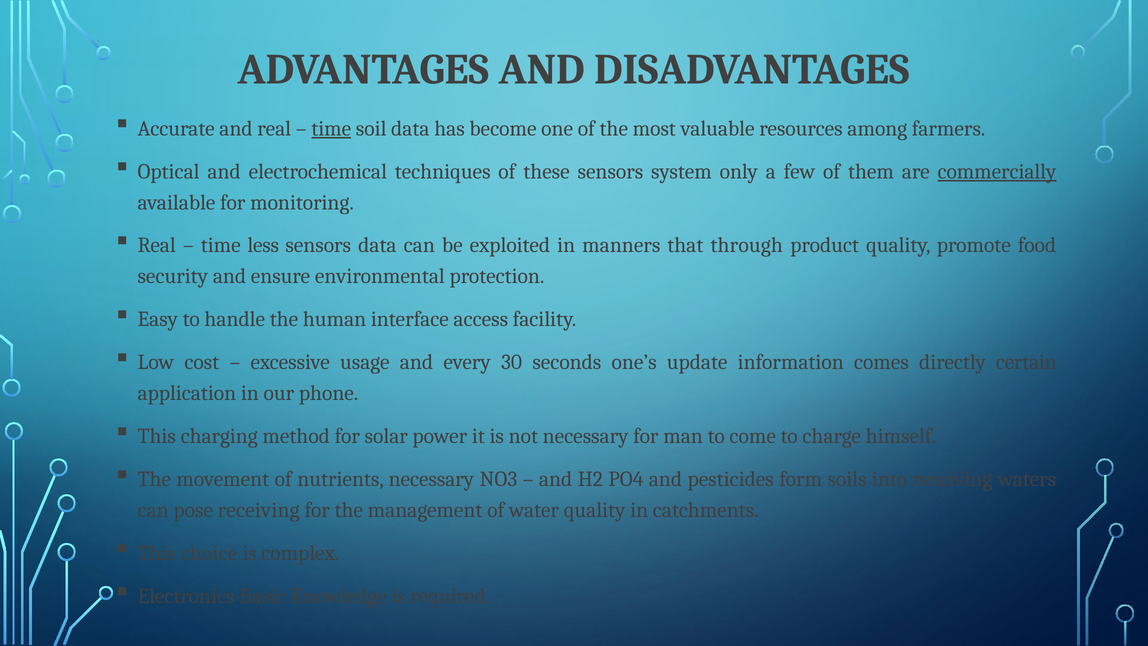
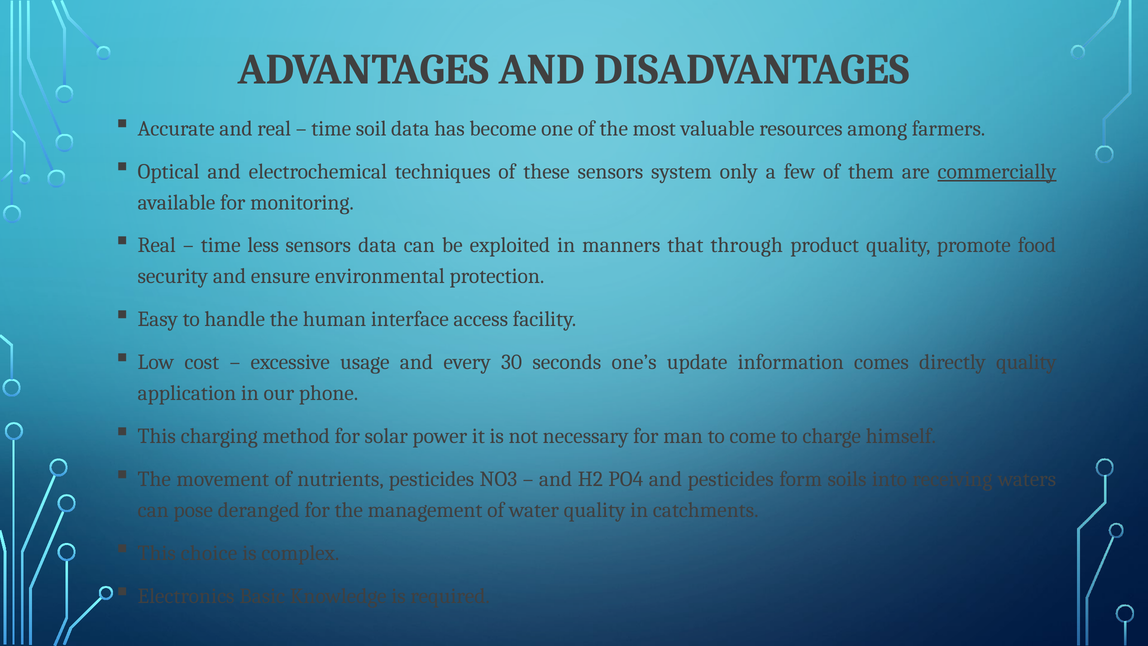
time underline: present -> none (331, 128)
directly certain: certain -> quality (1026, 362)
nutrients necessary: necessary -> pesticides (431, 479)
pose receiving: receiving -> deranged (259, 510)
